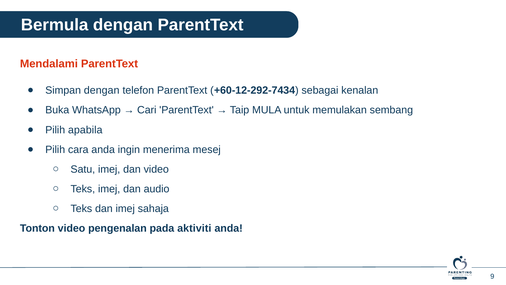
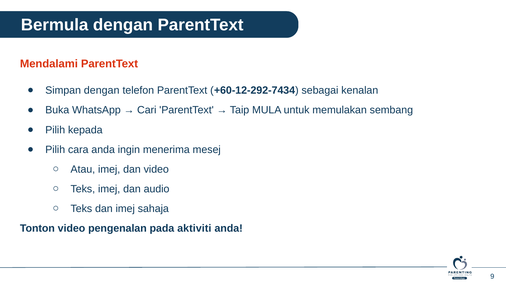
apabila: apabila -> kepada (85, 130)
Satu: Satu -> Atau (83, 169)
